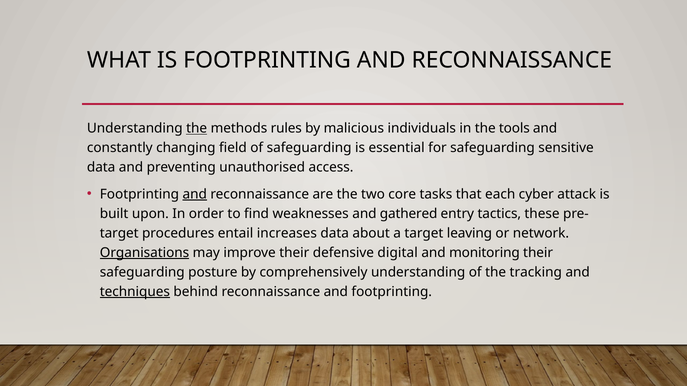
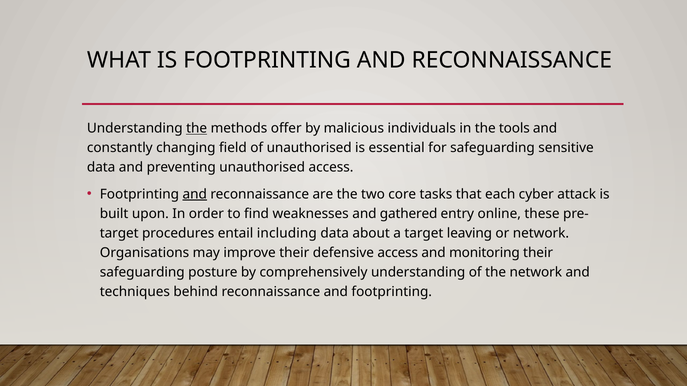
rules: rules -> offer (286, 129)
of safeguarding: safeguarding -> unauthorised (309, 148)
tactics: tactics -> online (499, 214)
increases: increases -> including (287, 233)
Organisations underline: present -> none (145, 253)
defensive digital: digital -> access (398, 253)
the tracking: tracking -> network (536, 273)
techniques underline: present -> none (135, 292)
